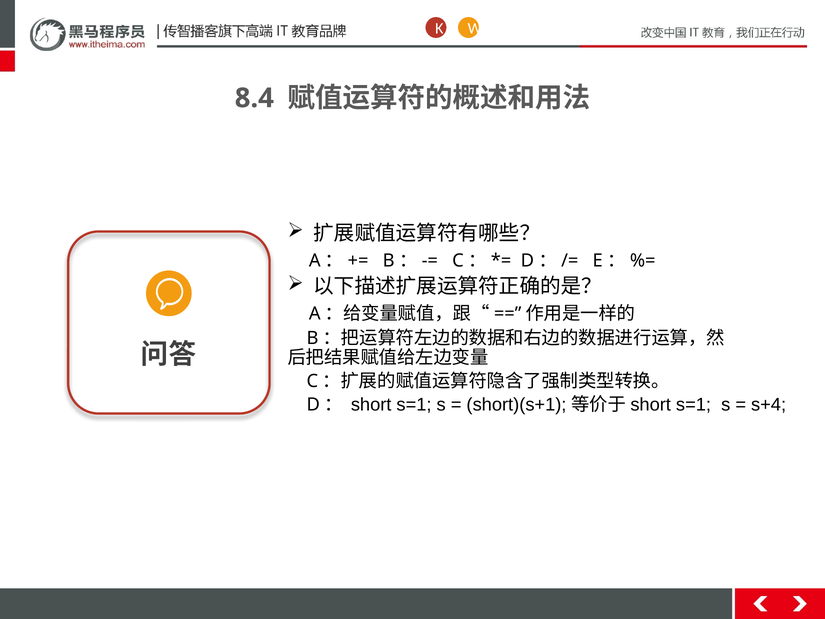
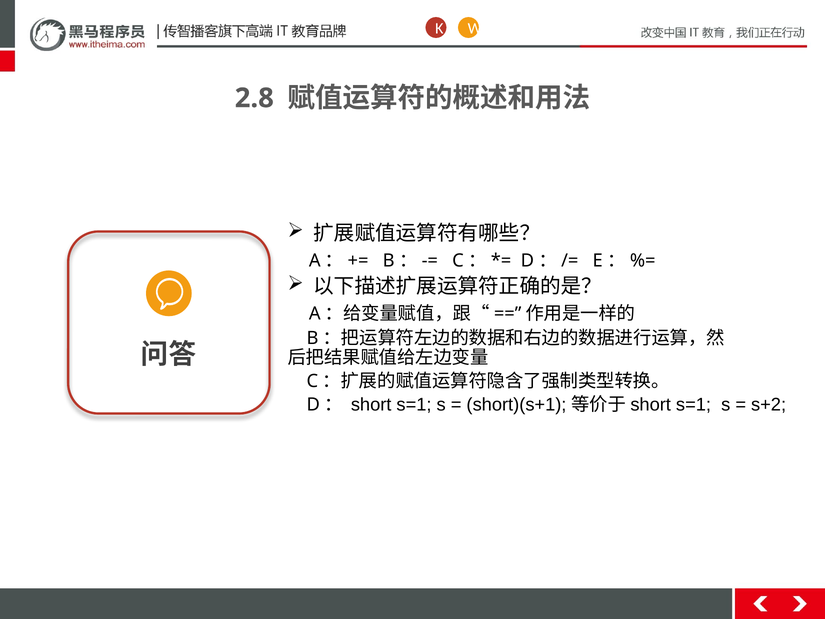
8.4: 8.4 -> 2.8 (254, 98)
s+4: s+4 -> s+2 (769, 405)
